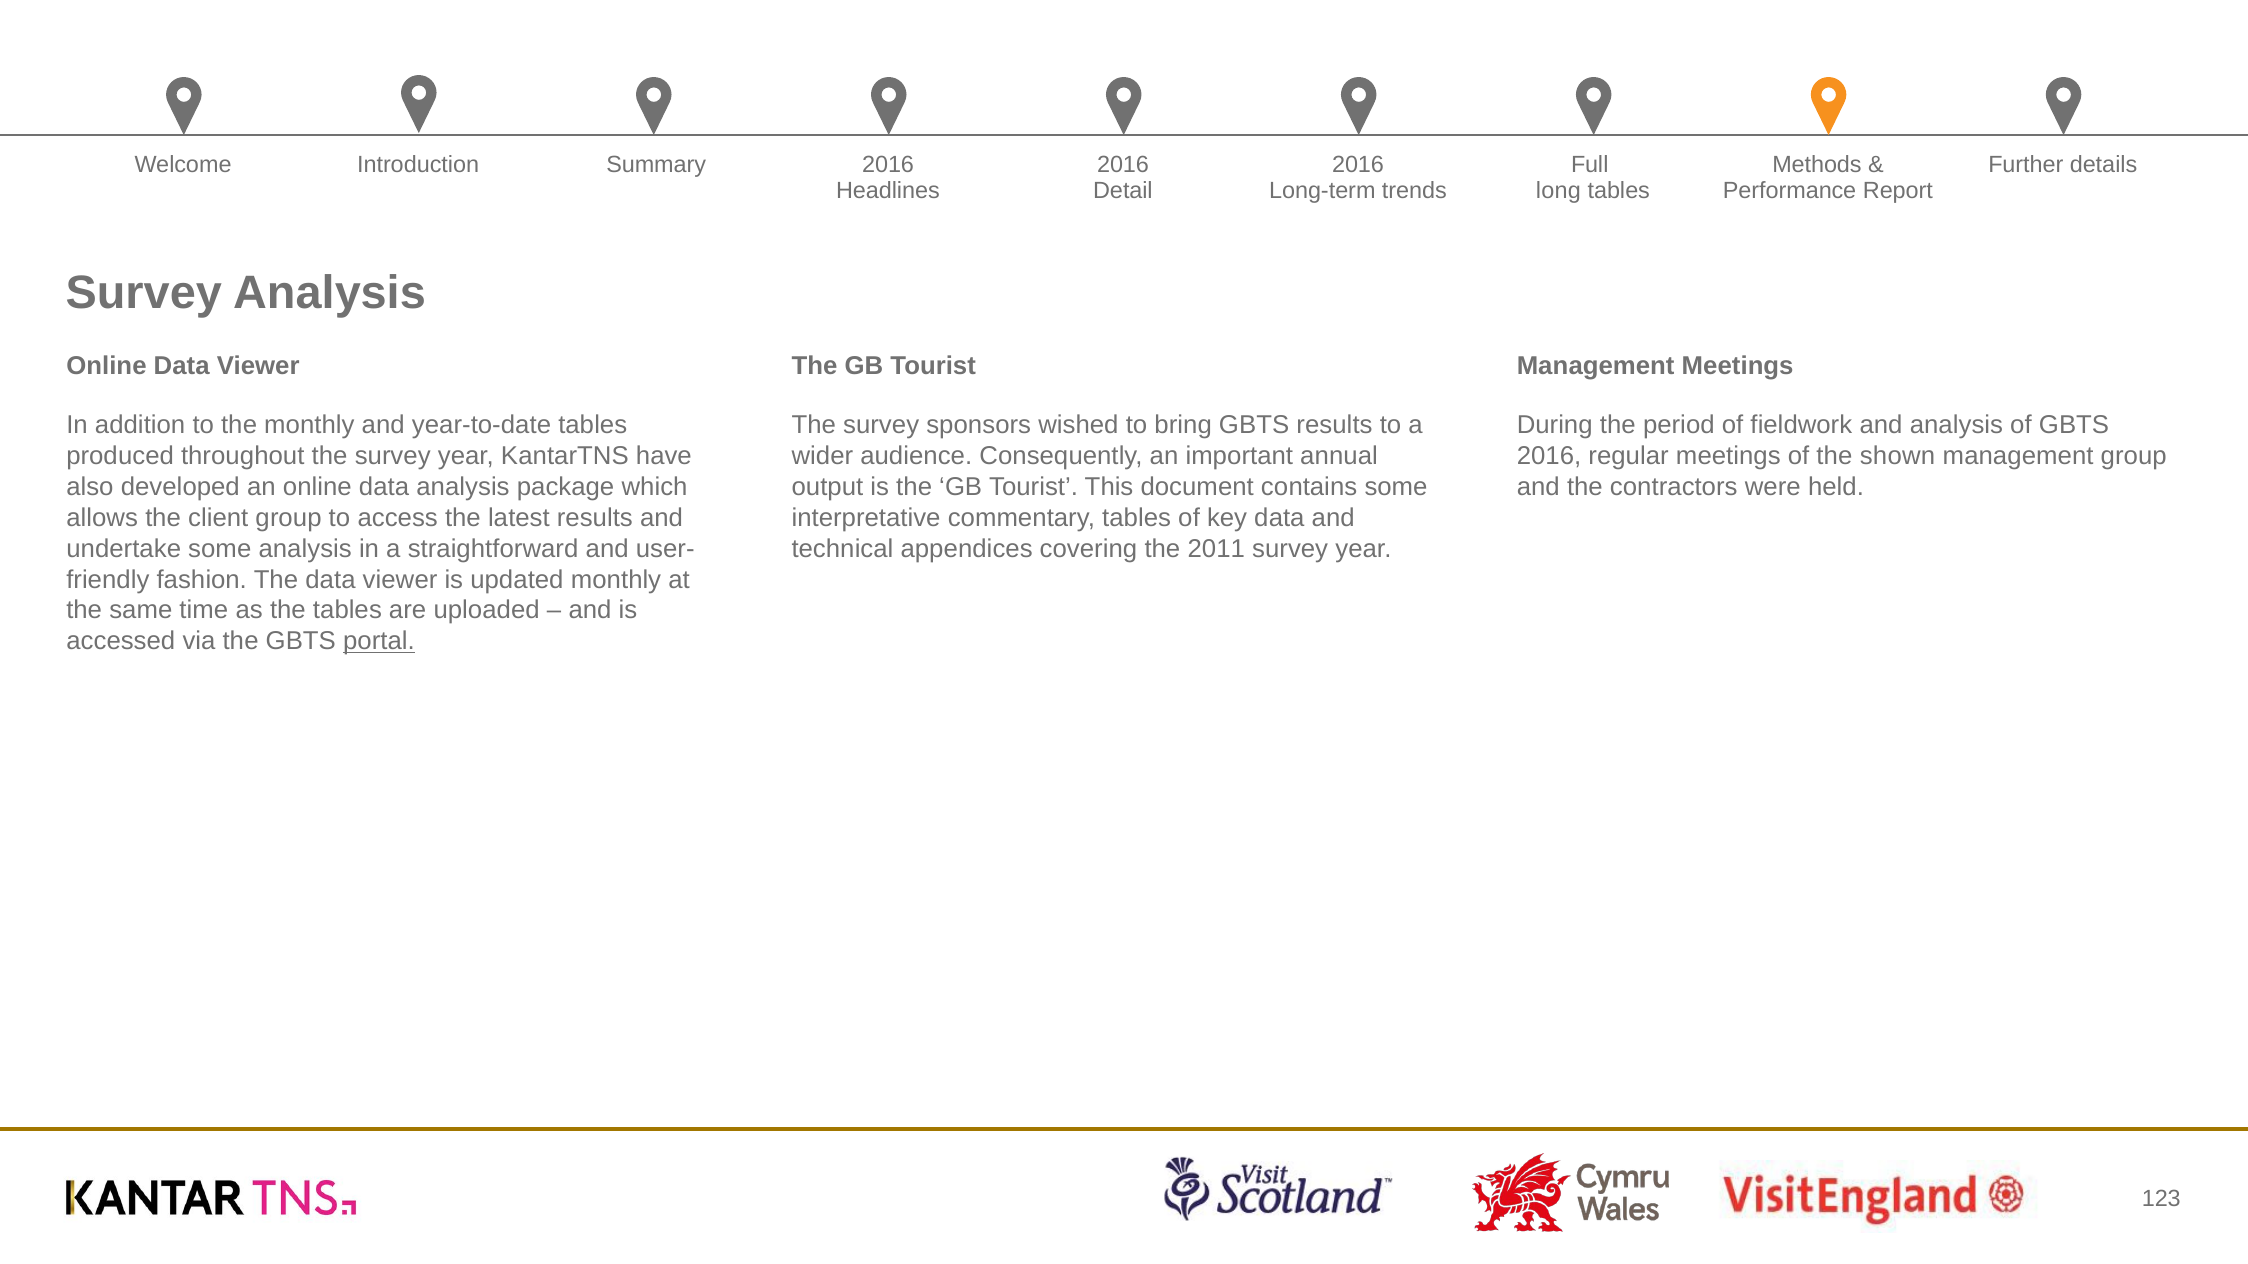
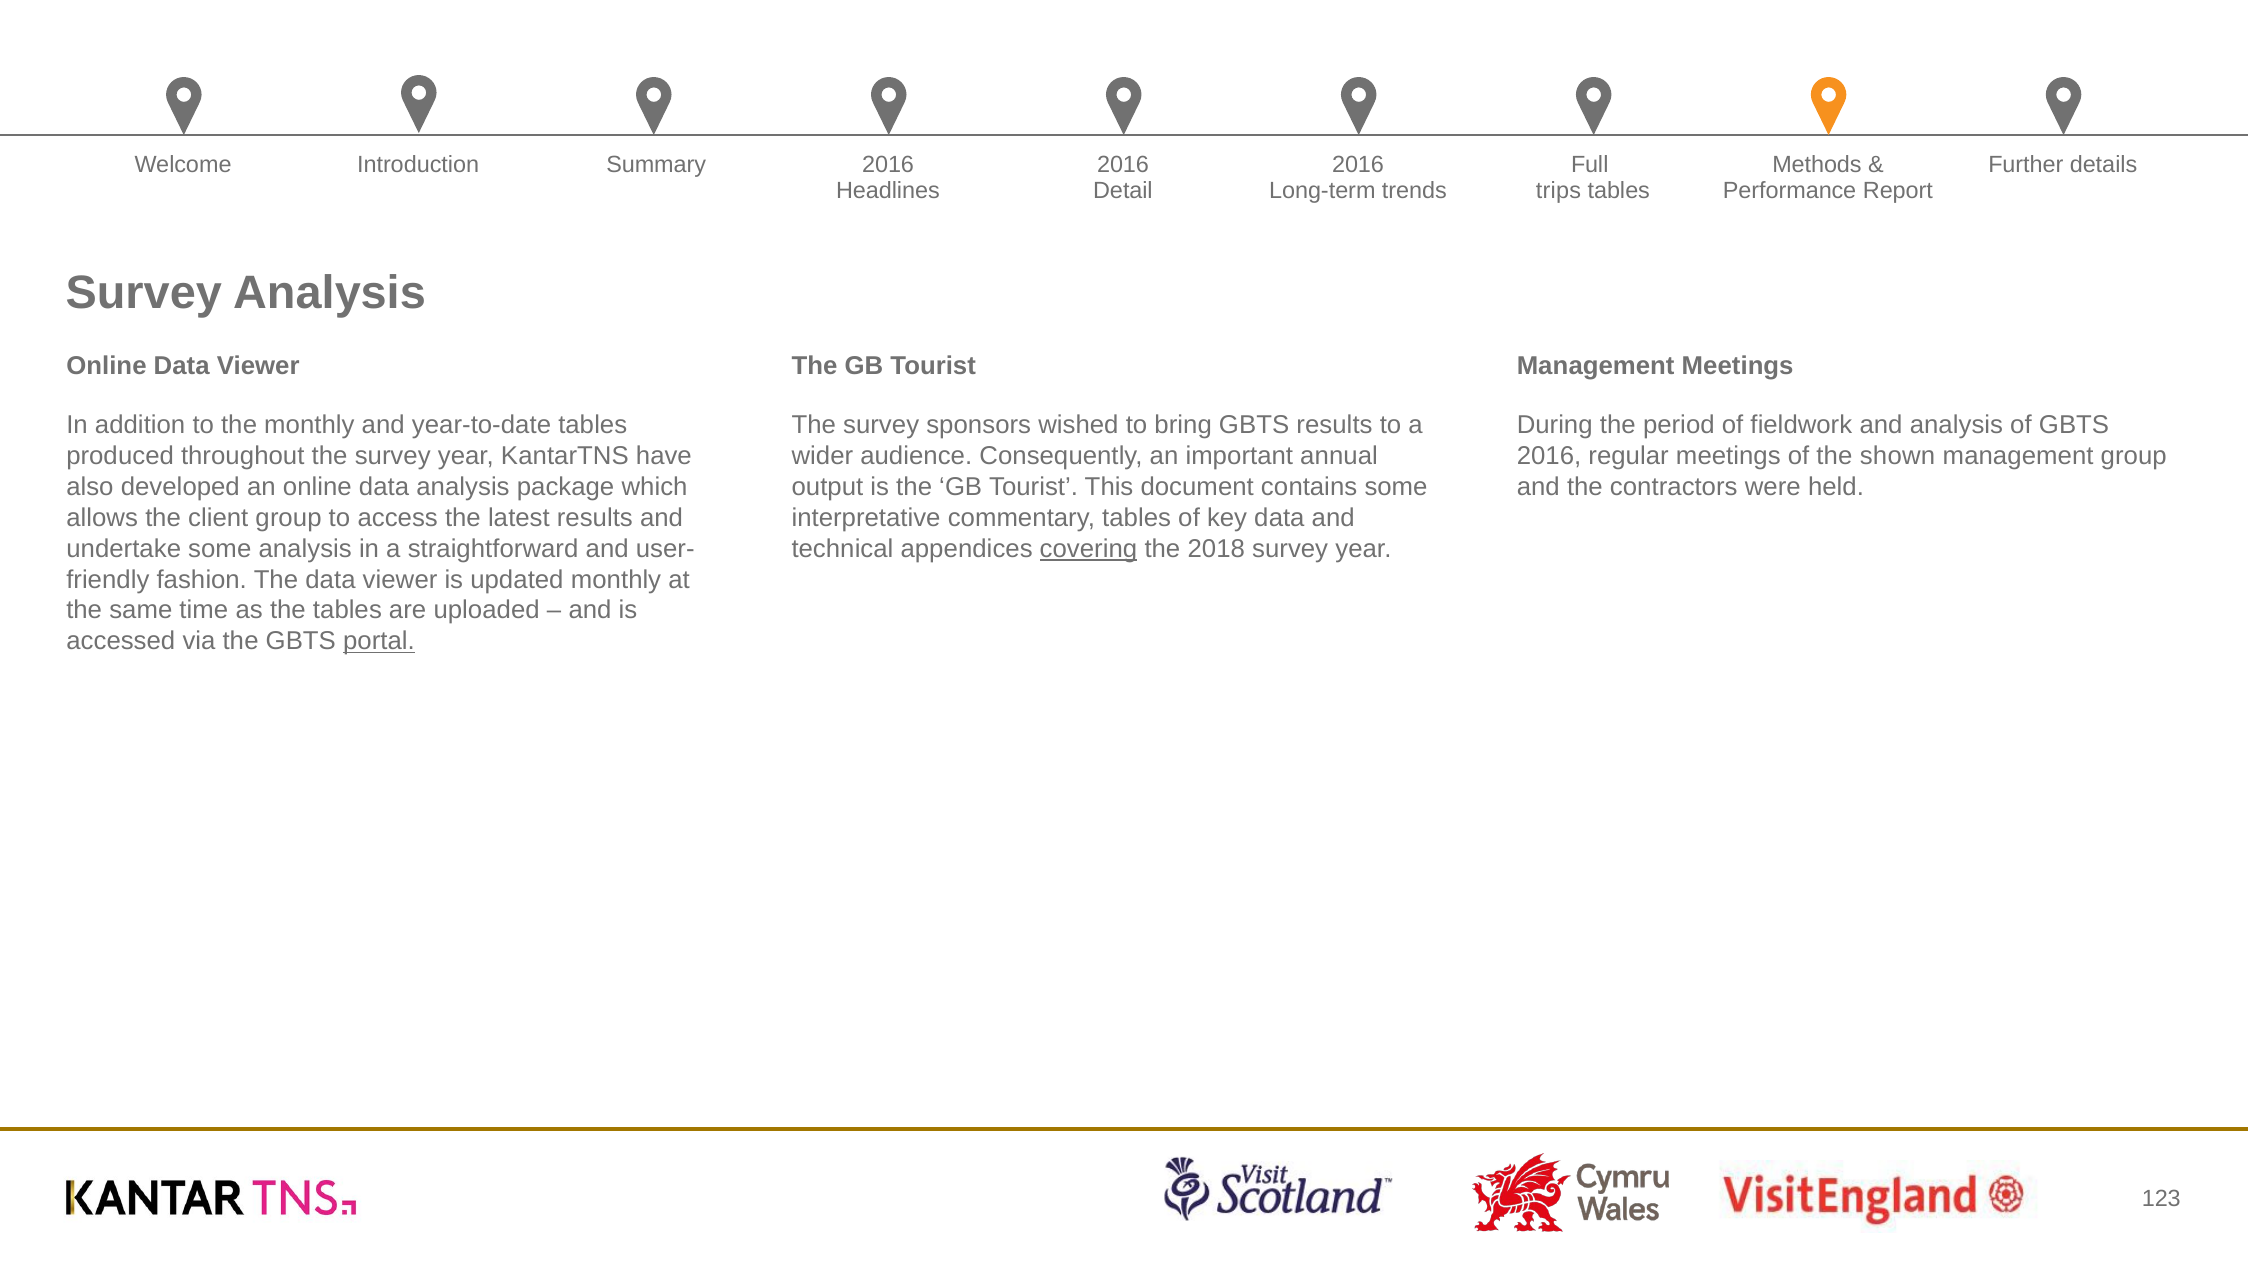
long: long -> trips (1558, 191)
covering underline: none -> present (1088, 549)
2011: 2011 -> 2018 (1216, 549)
